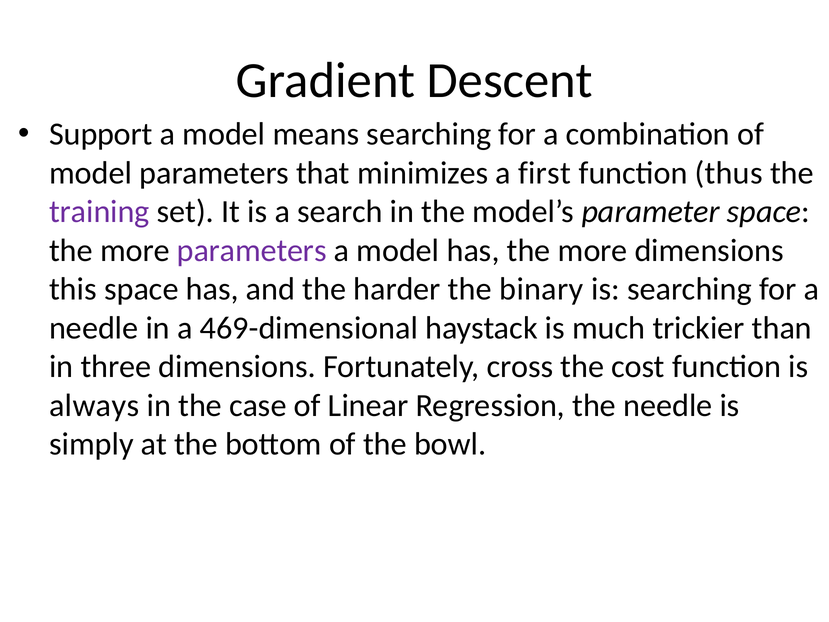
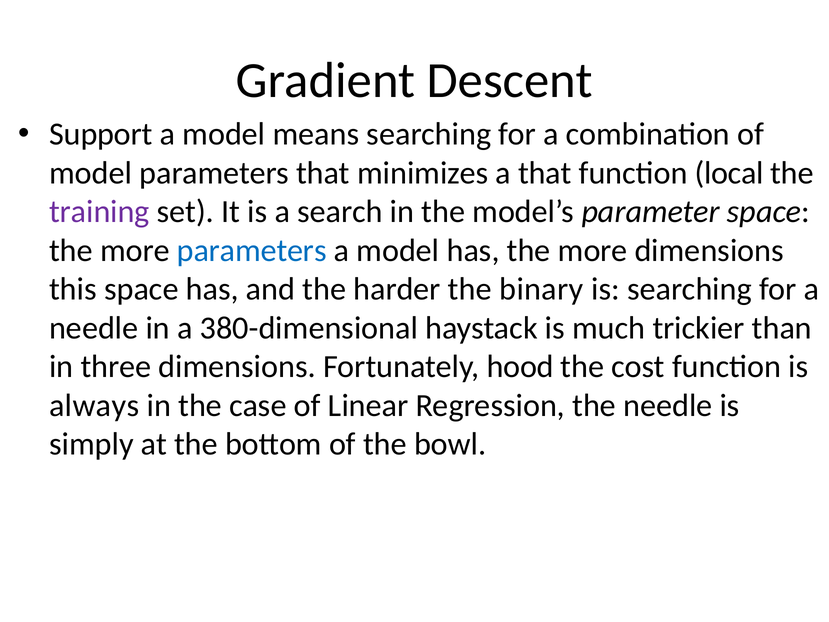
a first: first -> that (545, 173)
thus: thus -> local (729, 173)
parameters colour: purple -> blue (252, 250)
469-dimensional: 469-dimensional -> 380-dimensional (309, 328)
cross: cross -> hood (520, 366)
